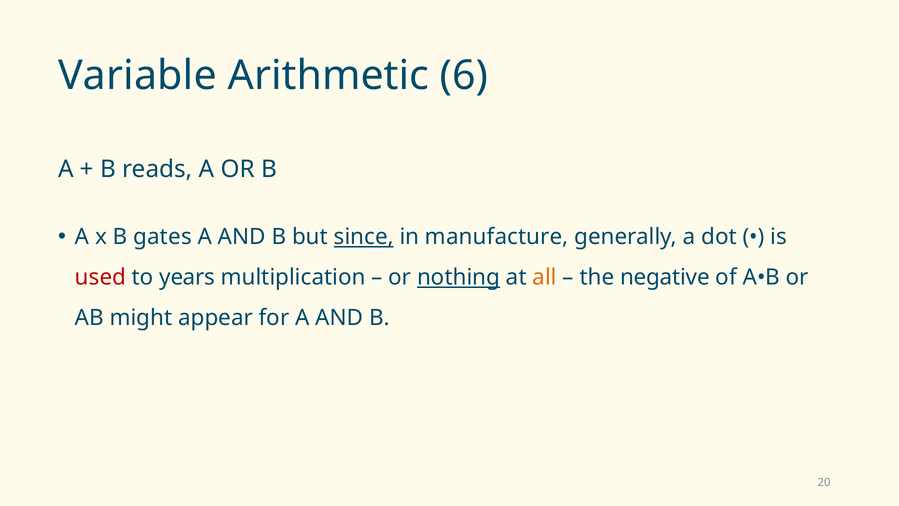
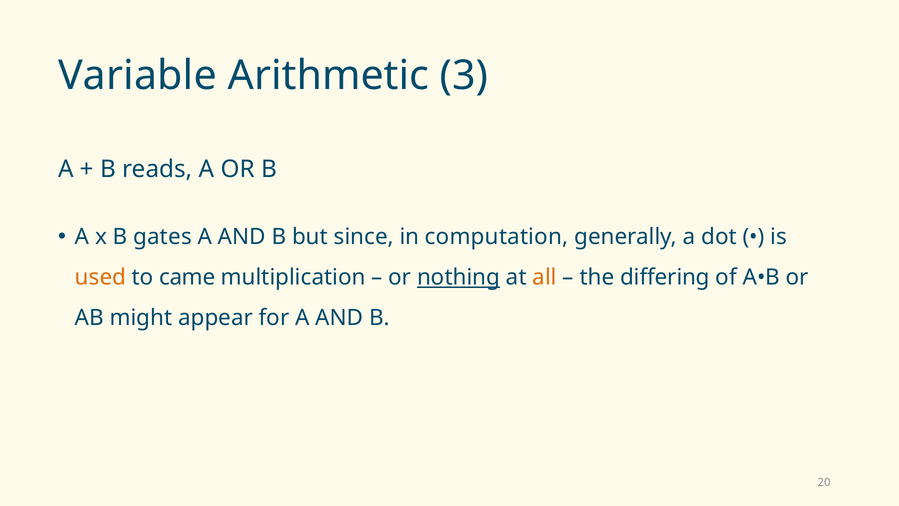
6: 6 -> 3 (464, 76)
since underline: present -> none (364, 237)
manufacture: manufacture -> computation (497, 237)
used colour: red -> orange (100, 277)
years: years -> came (187, 277)
negative: negative -> differing (665, 277)
